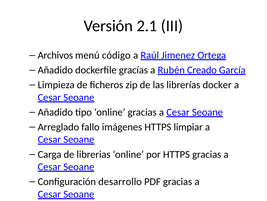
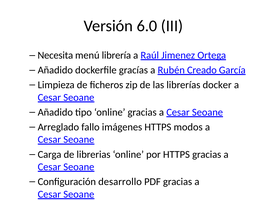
2.1: 2.1 -> 6.0 (147, 26)
Archivos: Archivos -> Necesita (55, 55)
código: código -> librería (116, 55)
limpiar: limpiar -> modos (188, 127)
